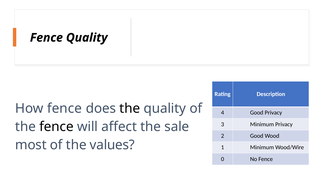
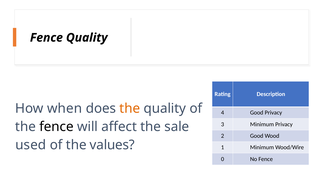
How fence: fence -> when (65, 108)
the colour: black -> orange (130, 108)
most: most -> used (31, 145)
